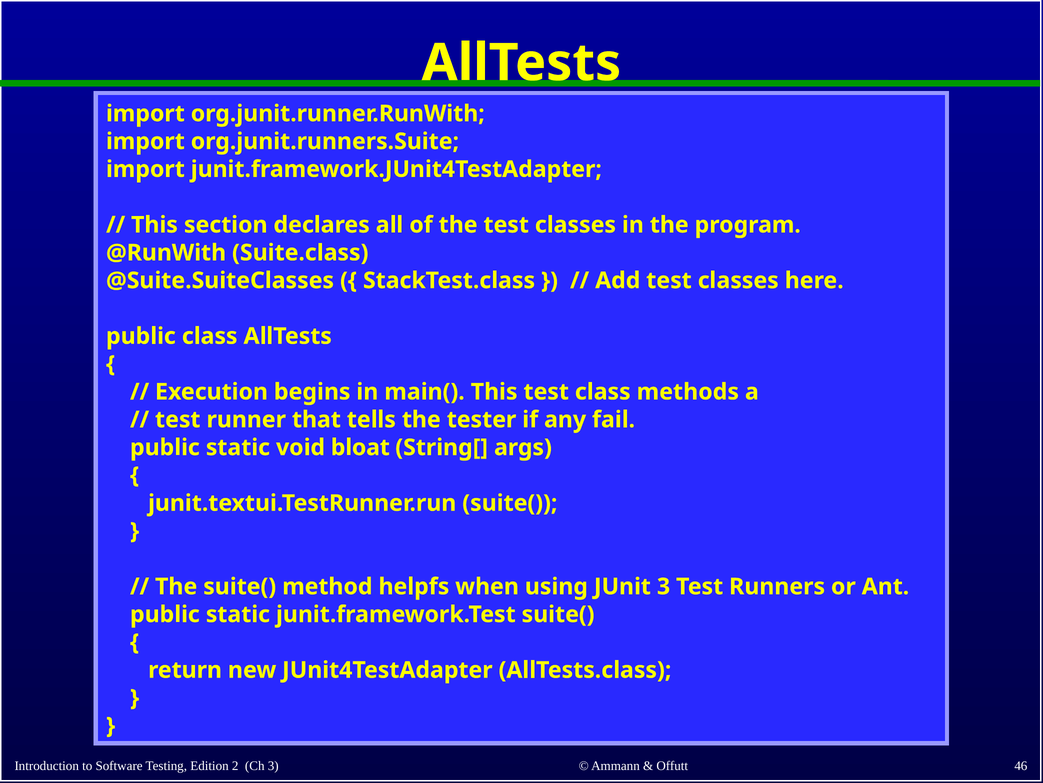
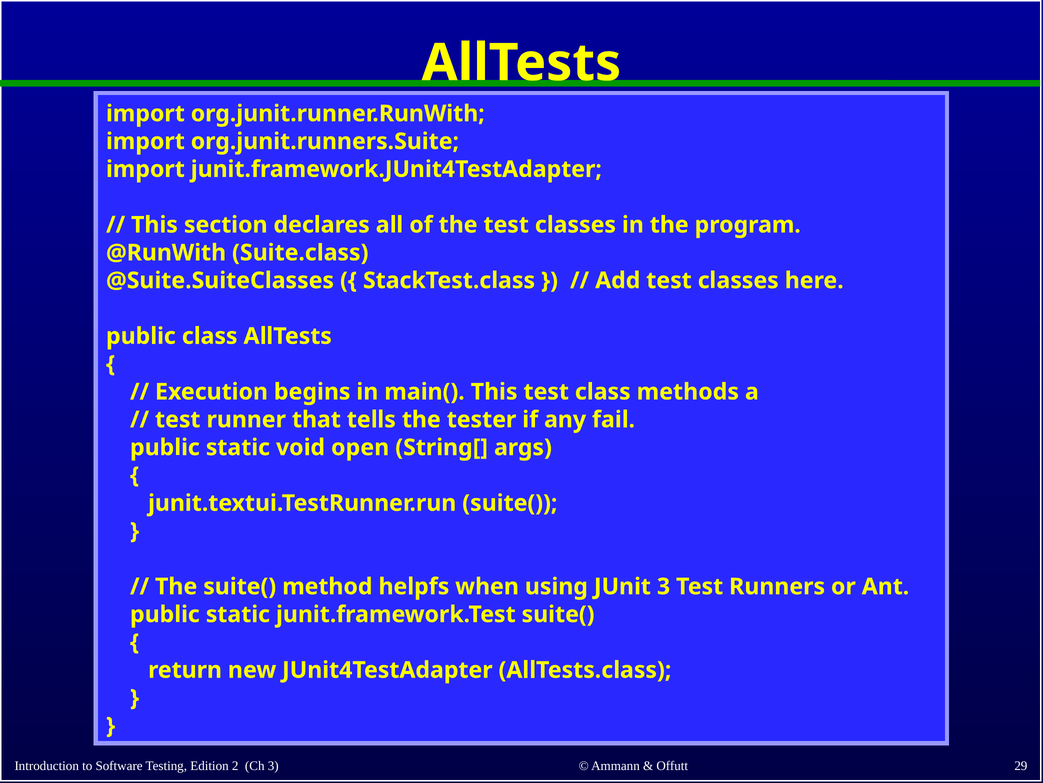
bloat: bloat -> open (360, 447)
46: 46 -> 29 (1021, 765)
